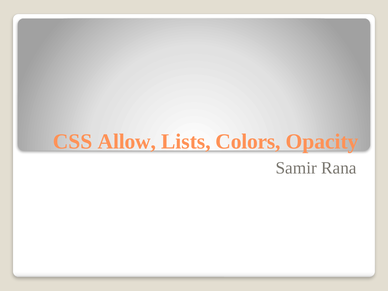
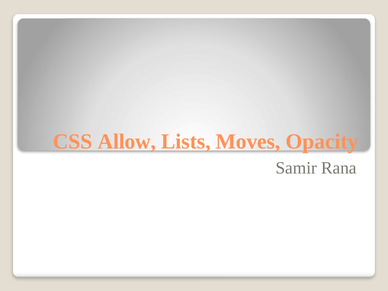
Colors: Colors -> Moves (248, 141)
